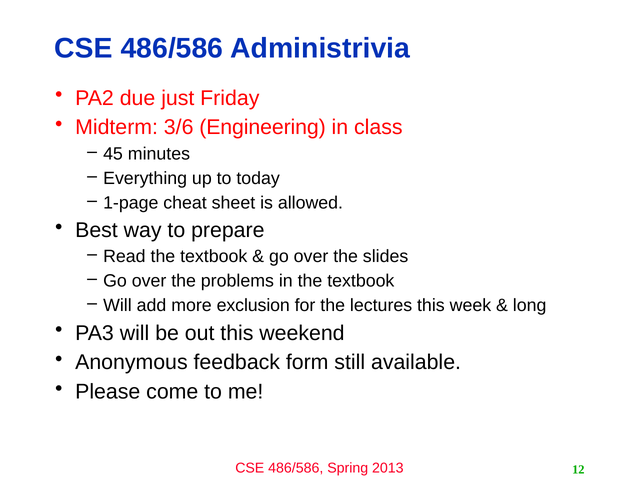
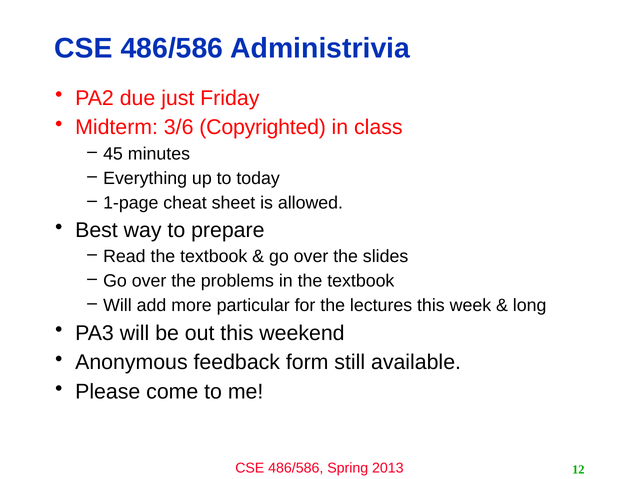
Engineering: Engineering -> Copyrighted (263, 127)
exclusion: exclusion -> particular (253, 306)
